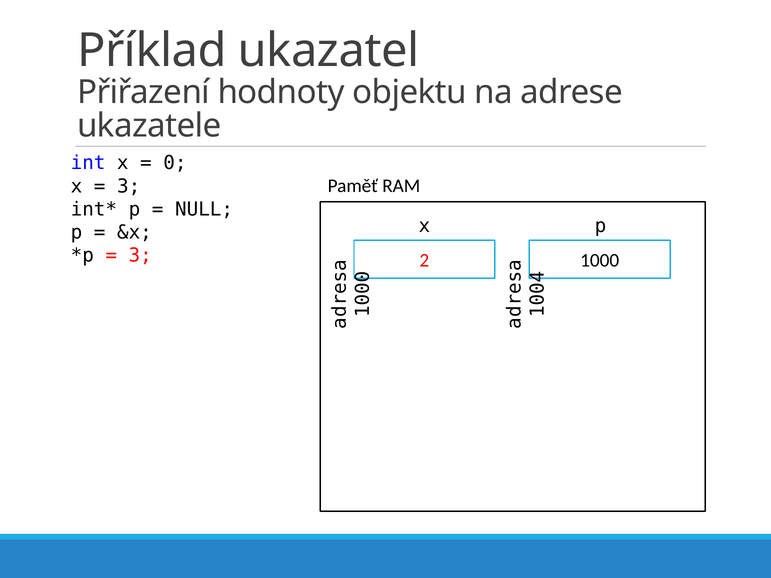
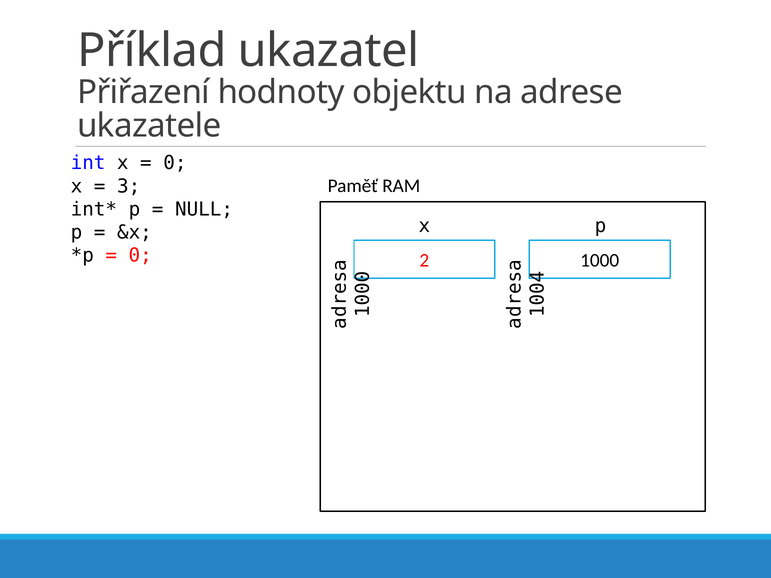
3: 3 -> 0 (140, 256)
